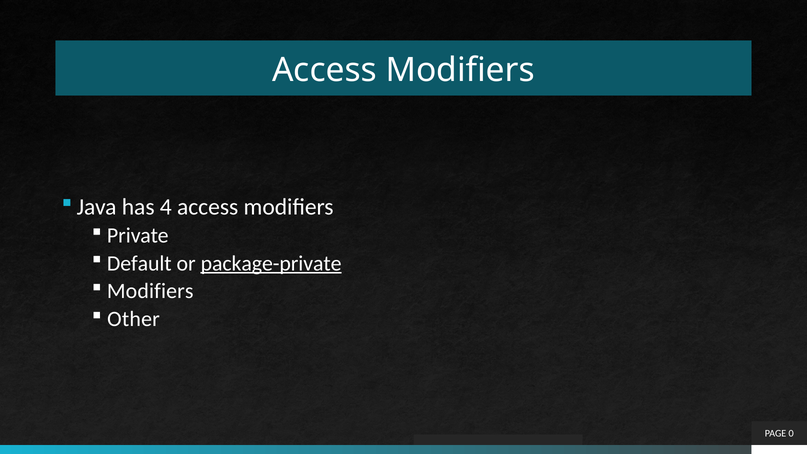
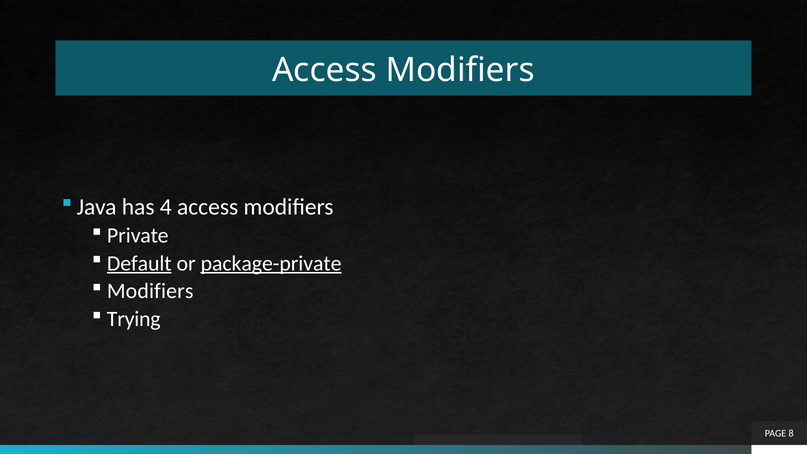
Default underline: none -> present (139, 263)
Other: Other -> Trying (134, 319)
0: 0 -> 8 (791, 434)
